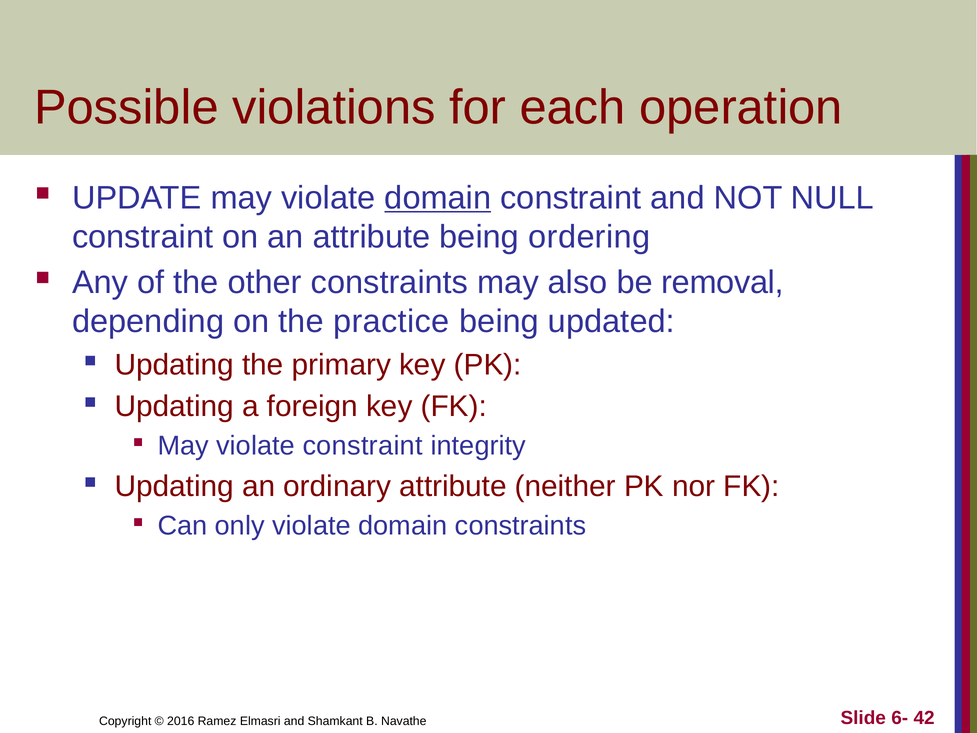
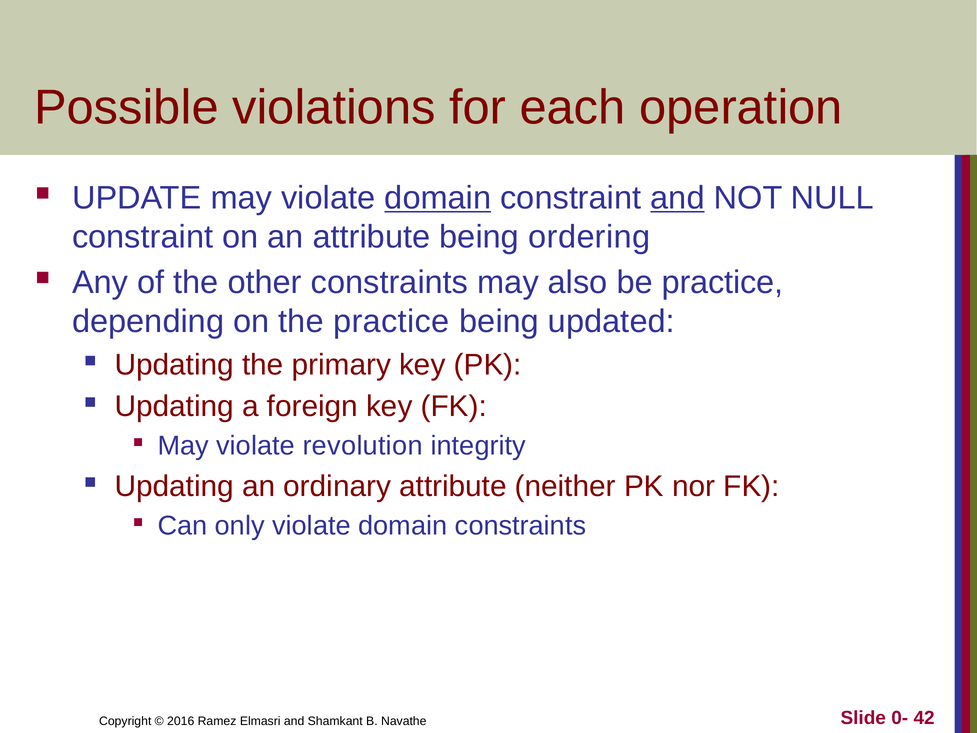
and underline: none -> present (678, 198)
be removal: removal -> practice (723, 282)
violate constraint: constraint -> revolution (363, 446)
6-: 6- -> 0- (900, 718)
